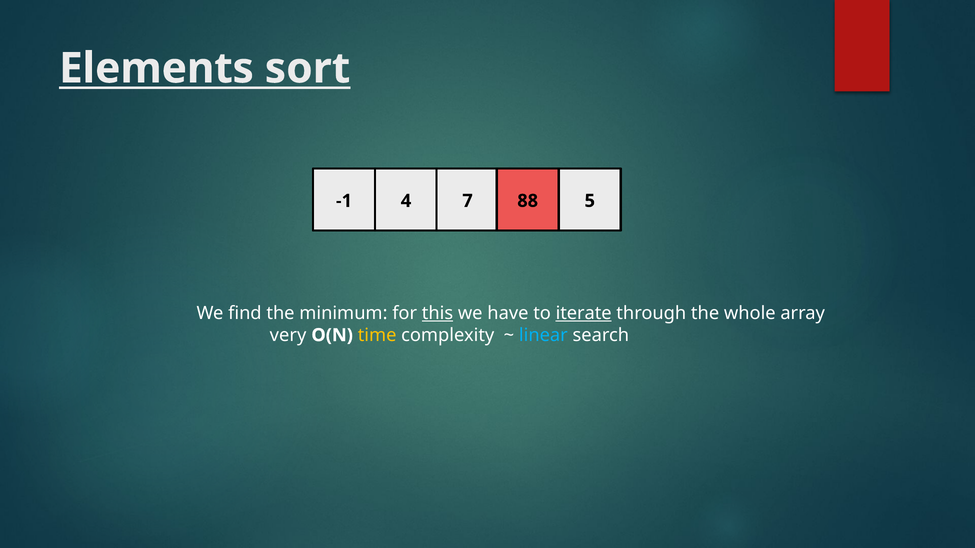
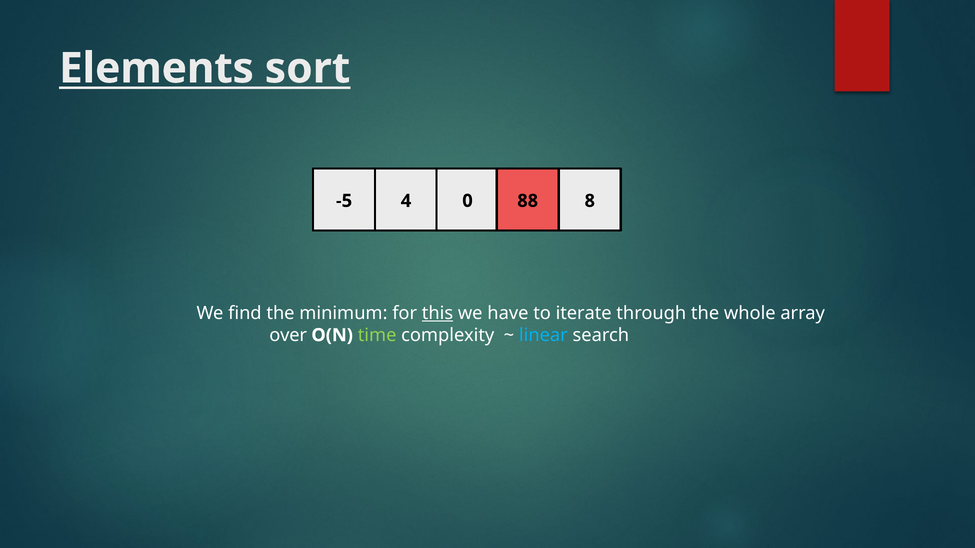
-1: -1 -> -5 (344, 201)
7: 7 -> 0 (468, 201)
5: 5 -> 8 (590, 201)
iterate underline: present -> none (584, 313)
very: very -> over (288, 335)
time colour: yellow -> light green (377, 335)
